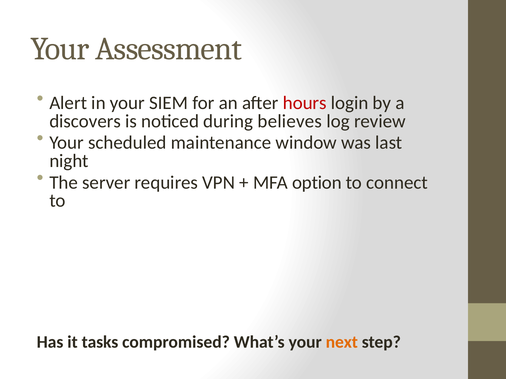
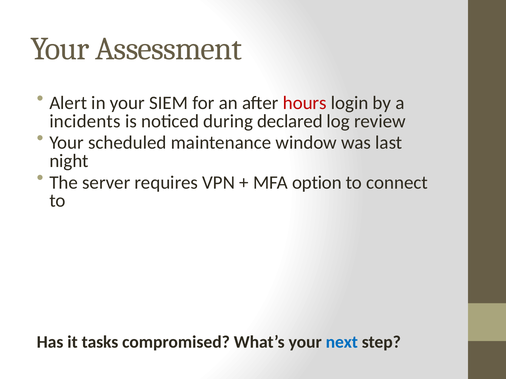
discovers: discovers -> incidents (85, 121)
believes: believes -> declared (290, 121)
next colour: orange -> blue (342, 343)
